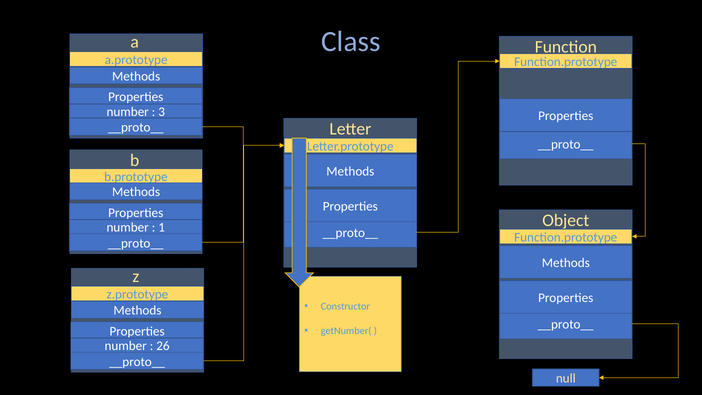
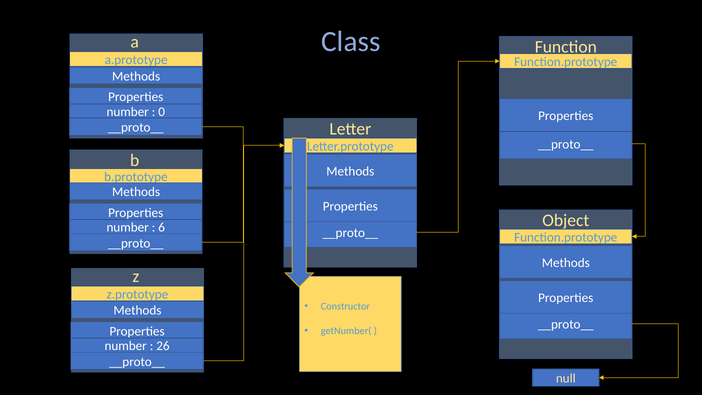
3: 3 -> 0 (162, 112)
1: 1 -> 6 (162, 228)
